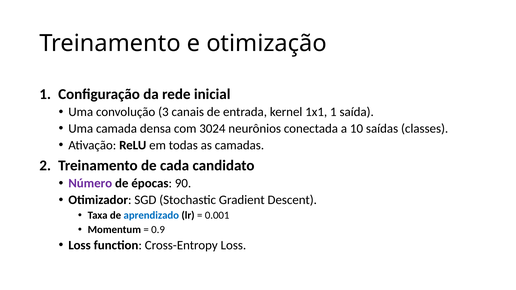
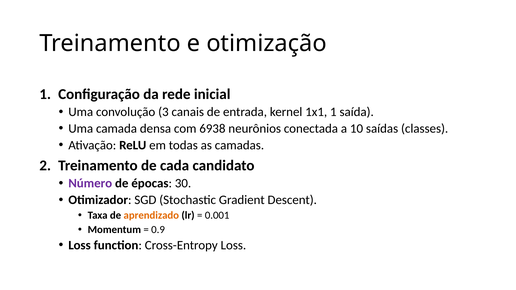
3024: 3024 -> 6938 (212, 129)
90: 90 -> 30 (183, 184)
aprendizado colour: blue -> orange (151, 216)
